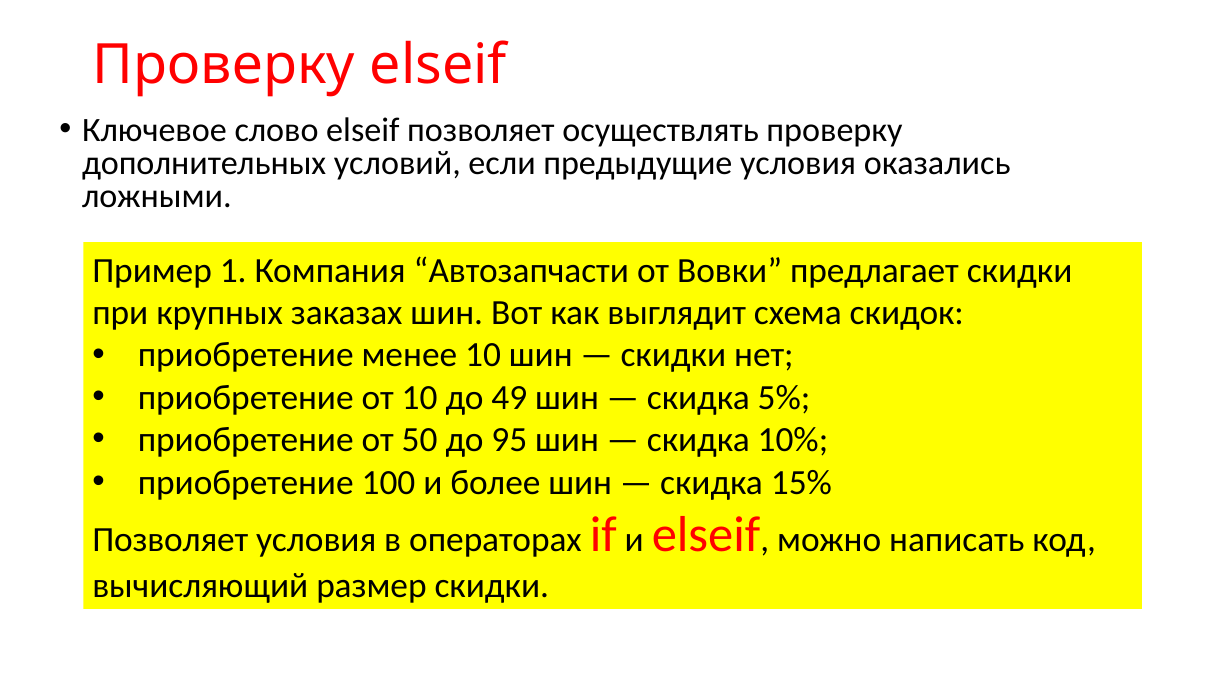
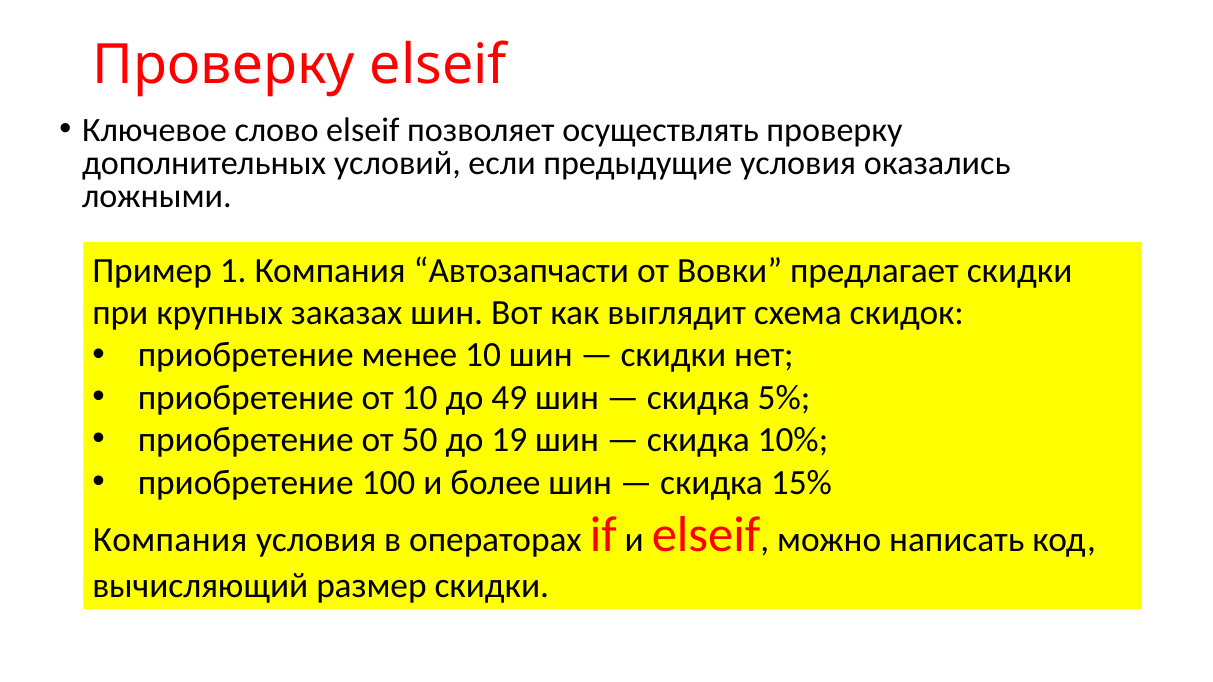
95: 95 -> 19 (509, 440)
Позволяет: Позволяет -> Компания (170, 541)
